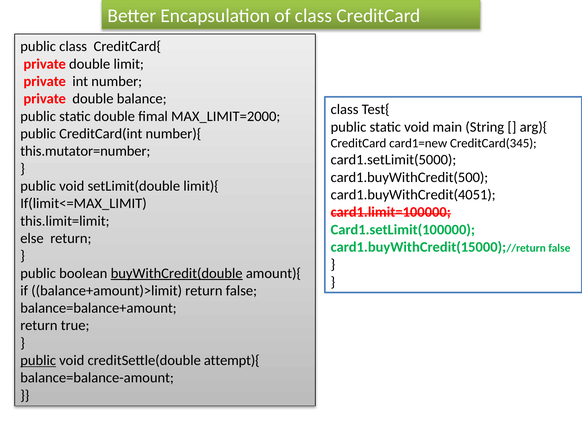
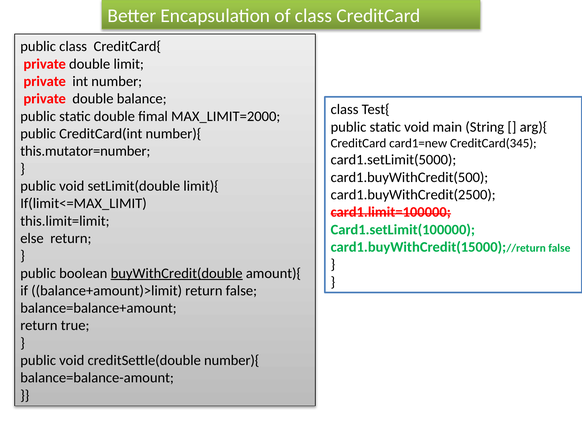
card1.buyWithCredit(4051: card1.buyWithCredit(4051 -> card1.buyWithCredit(2500 (413, 195)
public underline: present -> none (38, 361)
creditSettle(double attempt){: attempt){ -> number){ (232, 361)
